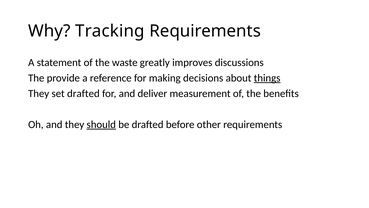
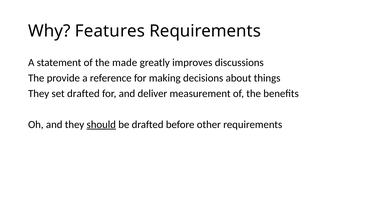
Tracking: Tracking -> Features (110, 31)
waste: waste -> made (125, 62)
things underline: present -> none (267, 78)
